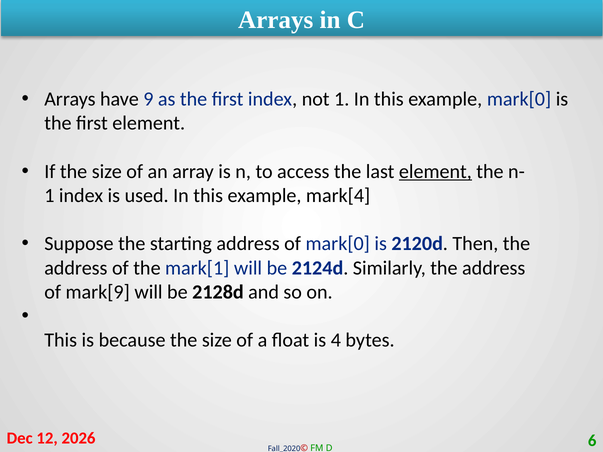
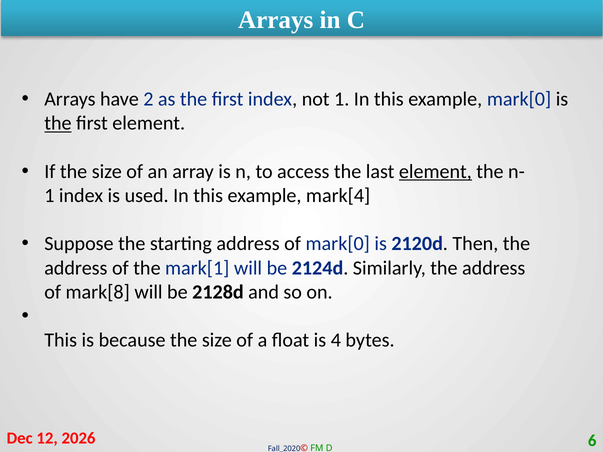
9: 9 -> 2 (148, 99)
the underline: none -> present (58, 123)
mark[9: mark[9 -> mark[8 (98, 292)
